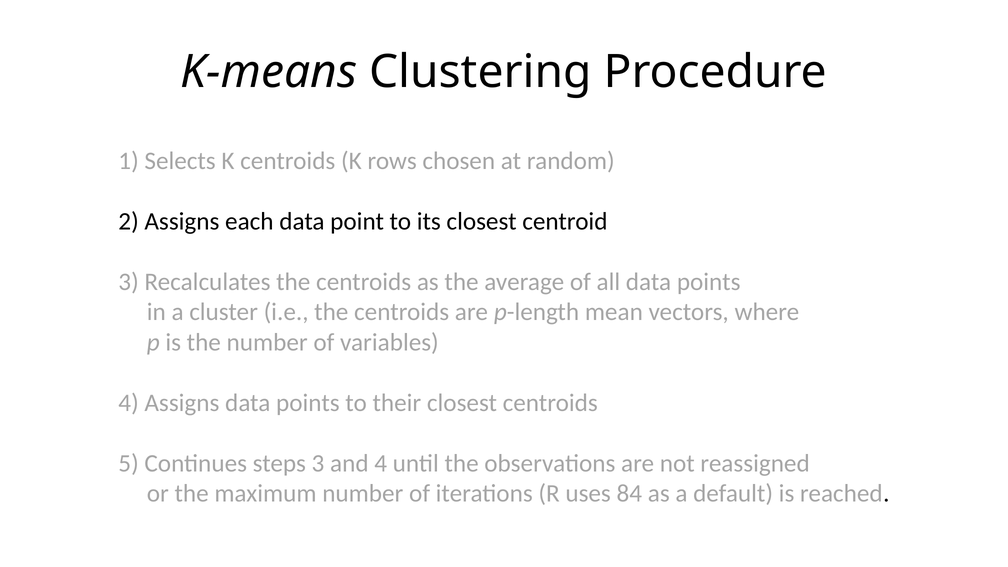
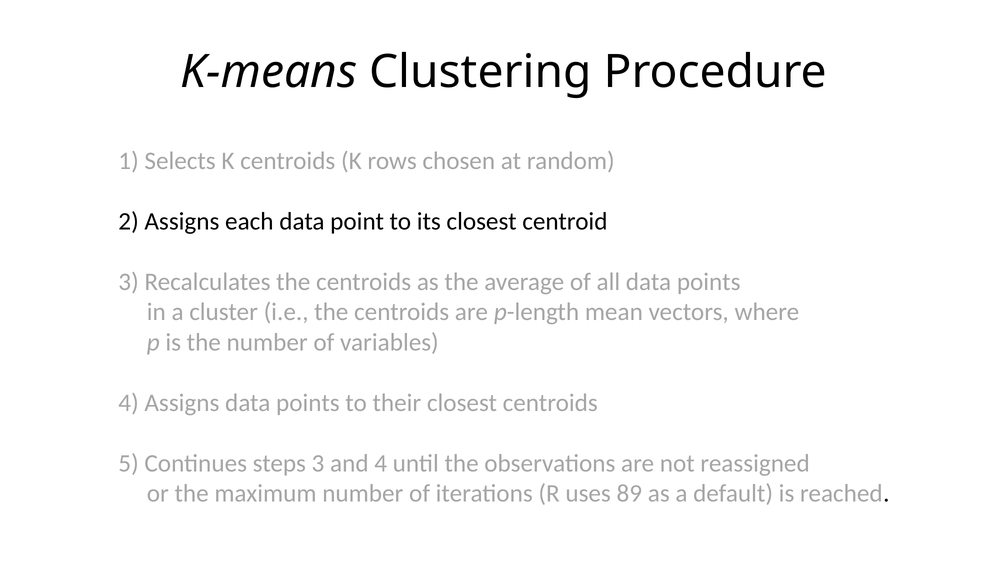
84: 84 -> 89 (629, 494)
